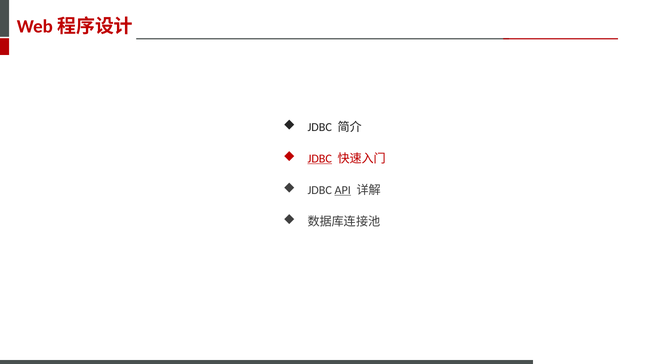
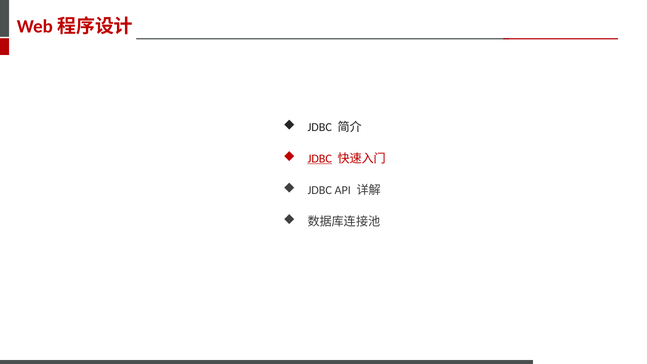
API underline: present -> none (343, 190)
